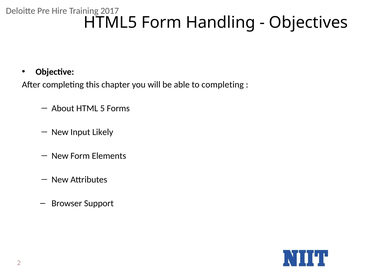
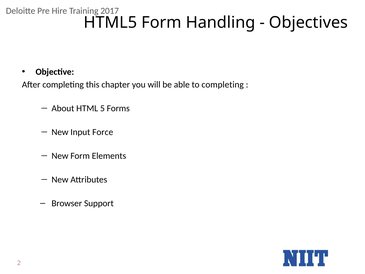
Likely: Likely -> Force (103, 132)
